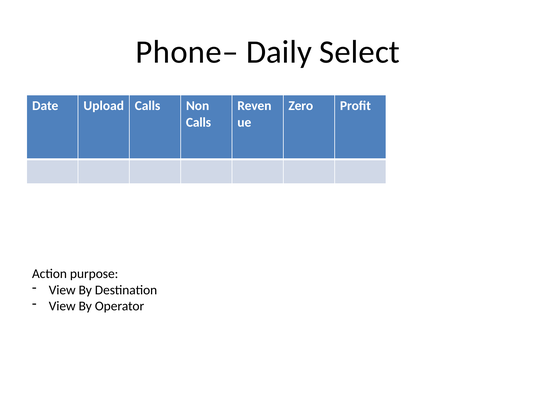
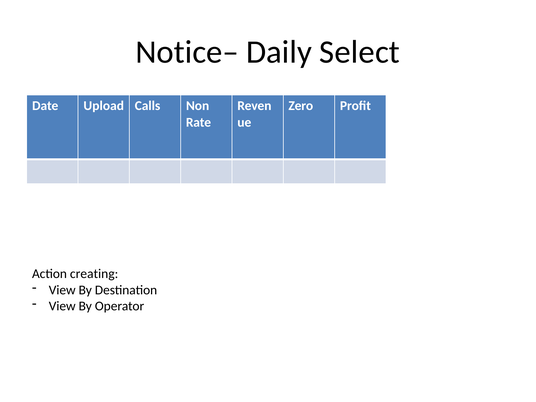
Phone–: Phone– -> Notice– (187, 52)
Calls: Calls -> Rate (198, 122)
purpose: purpose -> creating (94, 274)
